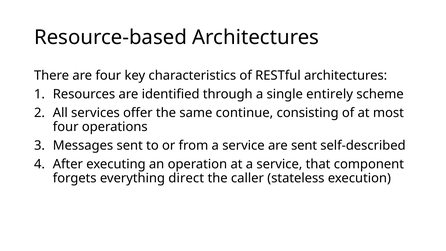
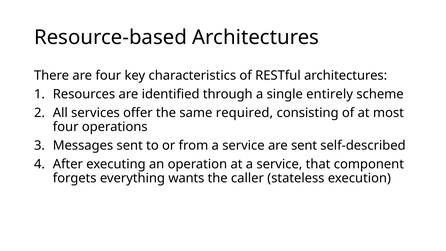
continue: continue -> required (244, 113)
direct: direct -> wants (186, 178)
